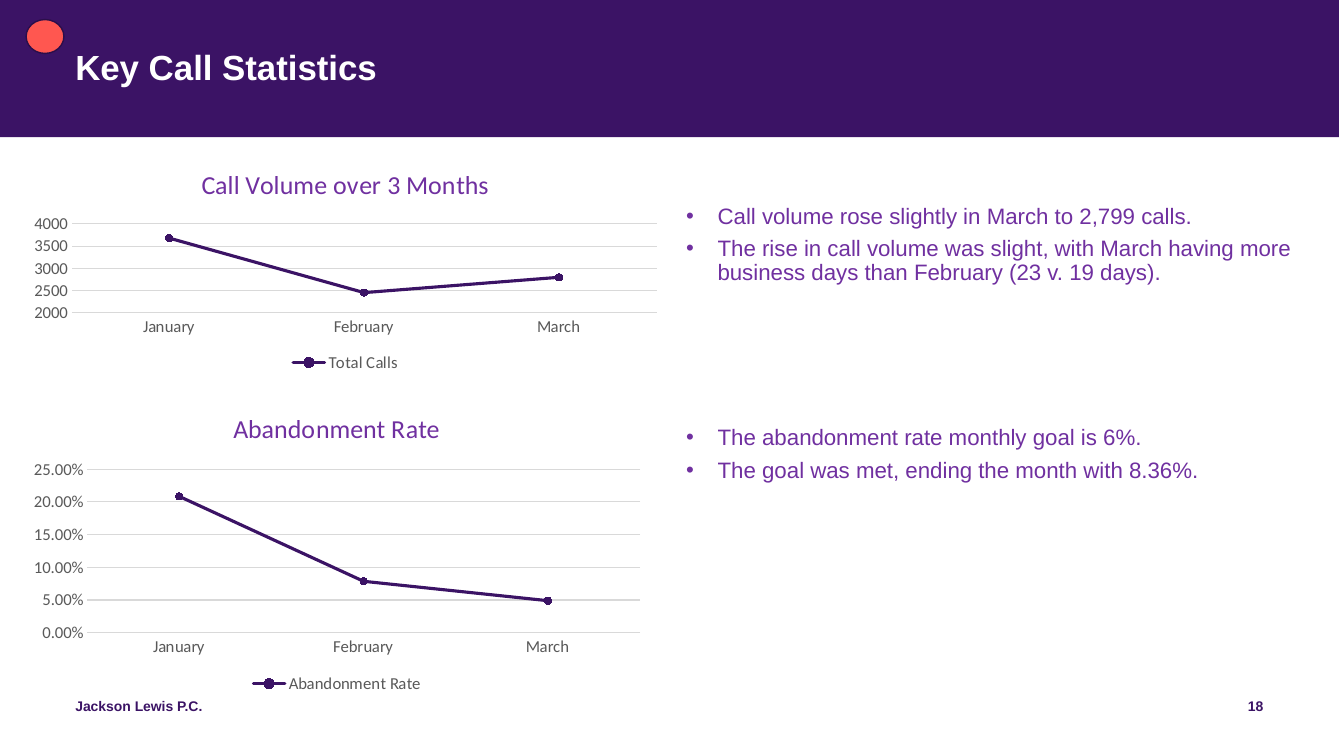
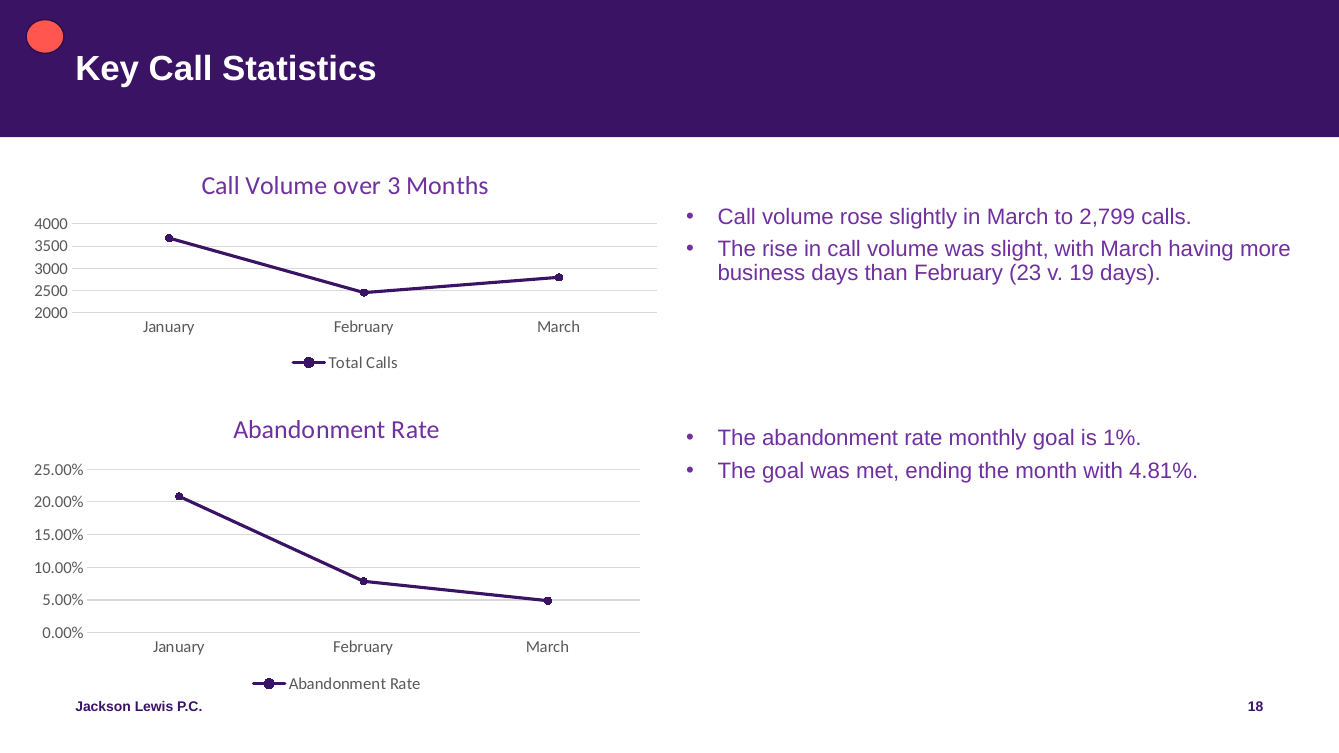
6%: 6% -> 1% (1122, 439)
8.36%: 8.36% -> 4.81% (1164, 471)
